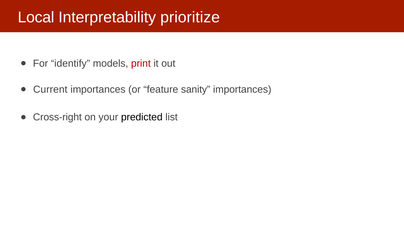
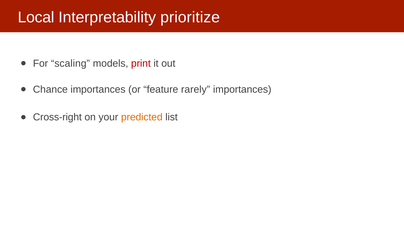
identify: identify -> scaling (70, 64)
Current: Current -> Chance (50, 90)
sanity: sanity -> rarely (196, 90)
predicted colour: black -> orange (142, 117)
